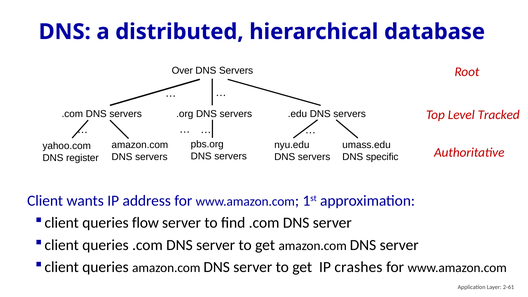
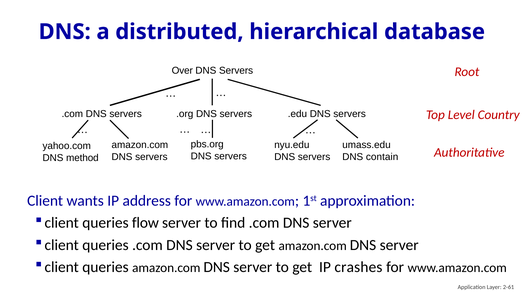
Tracked: Tracked -> Country (499, 115)
specific: specific -> contain (382, 157)
register: register -> method (82, 158)
